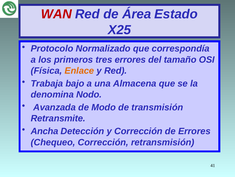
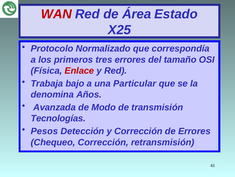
Enlace colour: orange -> red (79, 70)
Almacena: Almacena -> Particular (135, 83)
Nodo: Nodo -> Años (89, 94)
Retransmite: Retransmite -> Tecnologías (58, 118)
Ancha: Ancha -> Pesos (44, 131)
